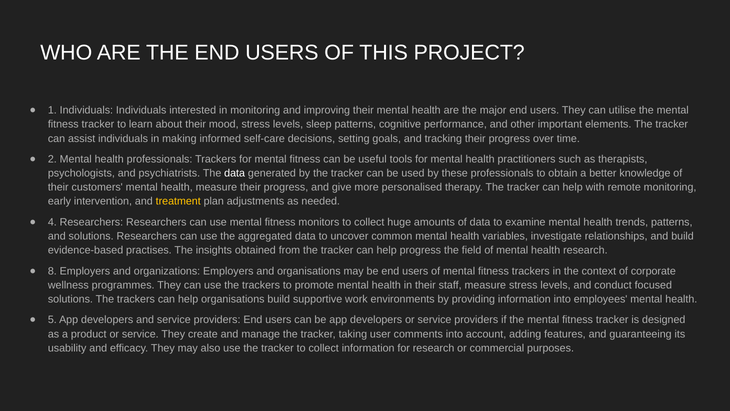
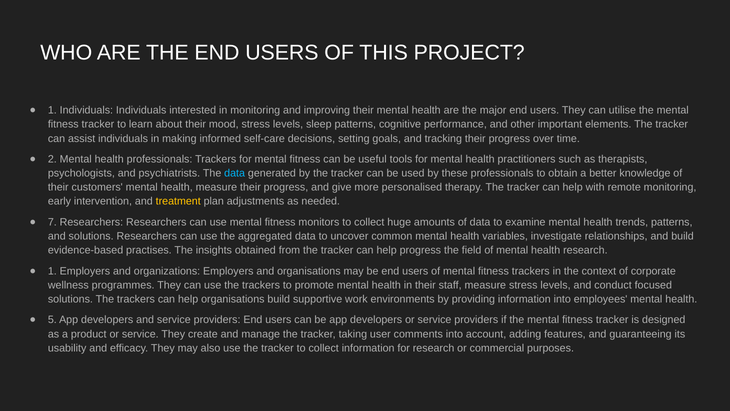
data colour: white -> light blue (235, 173)
4: 4 -> 7 (52, 222)
8: 8 -> 1 (52, 271)
